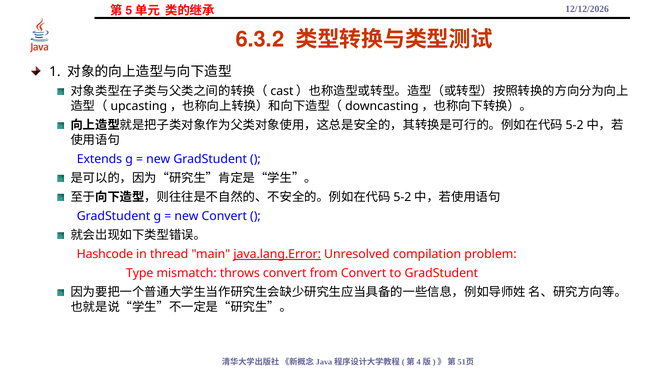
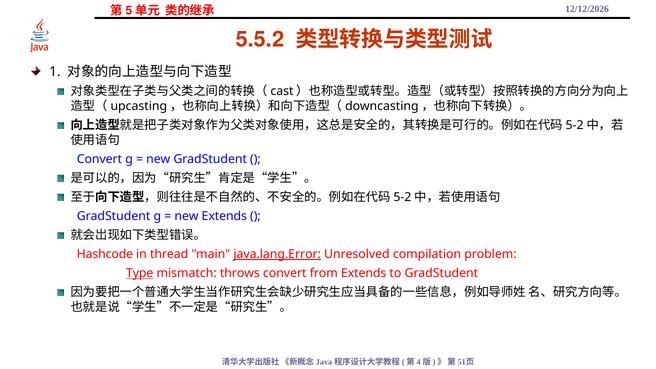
6.3.2: 6.3.2 -> 5.5.2 (260, 39)
Extends: Extends -> Convert (99, 159)
new Convert: Convert -> Extends (224, 216)
Type underline: none -> present (140, 273)
from Convert: Convert -> Extends (364, 273)
